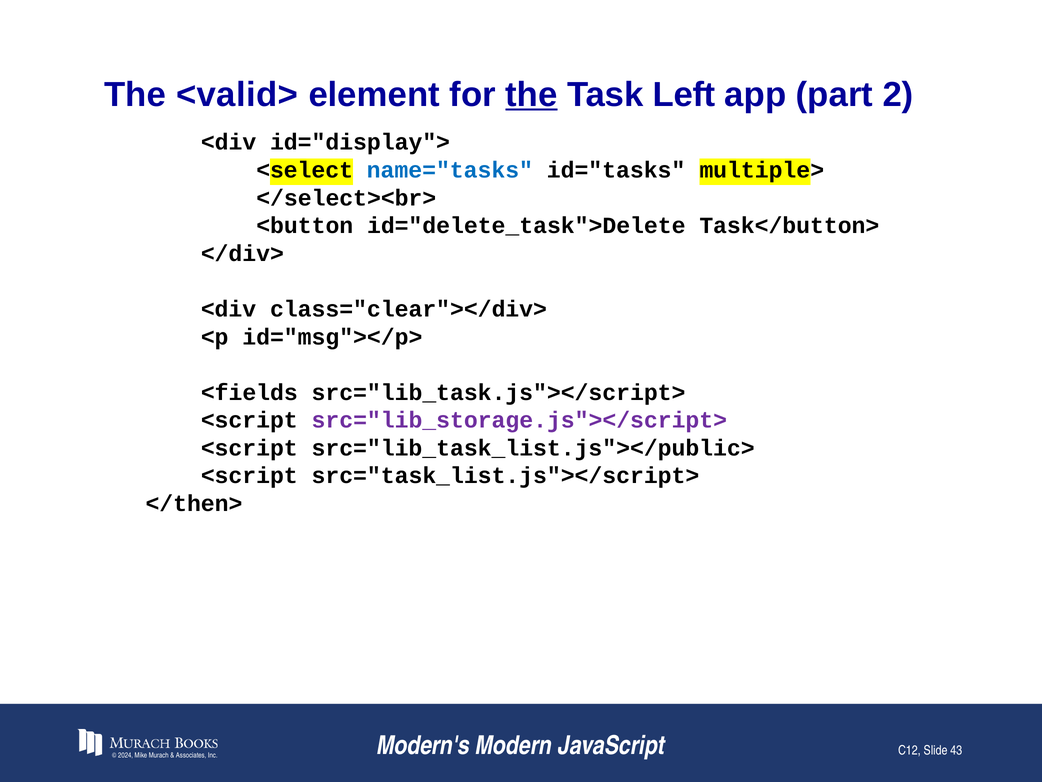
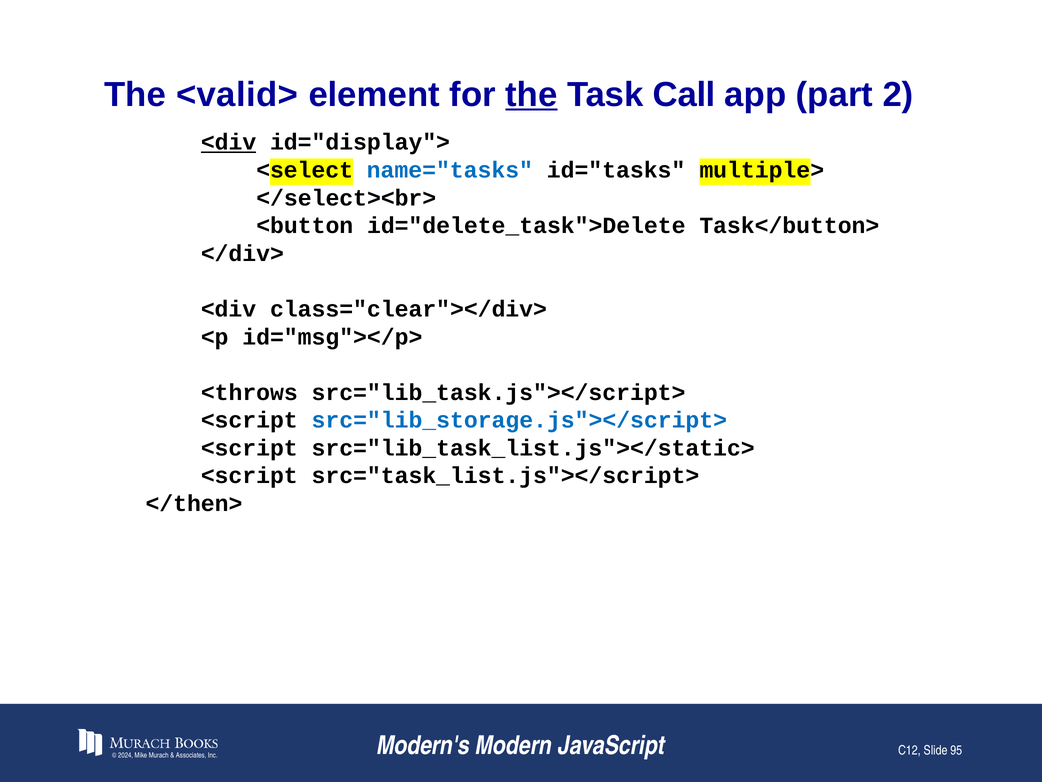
Left: Left -> Call (684, 95)
<div underline: none -> present (229, 142)
<fields: <fields -> <throws (249, 392)
src="lib_storage.js"></script> colour: purple -> blue (519, 420)
src="lib_task_list.js"></public>: src="lib_task_list.js"></public> -> src="lib_task_list.js"></static> (533, 448)
43: 43 -> 95 (956, 750)
